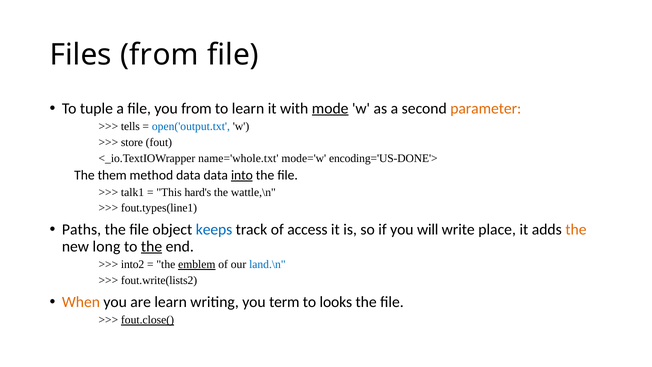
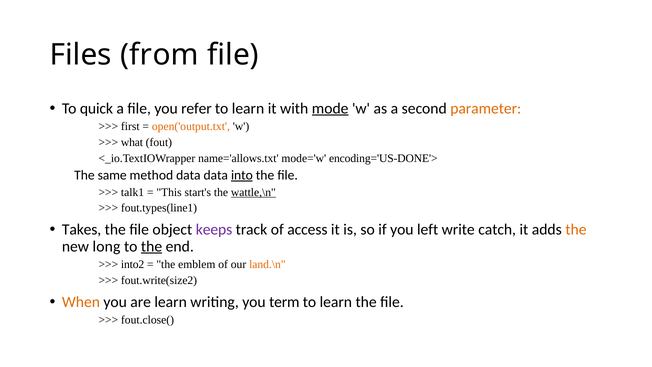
tuple: tuple -> quick (96, 108)
you from: from -> refer (196, 108)
tells: tells -> first (130, 126)
open('output.txt colour: blue -> orange (191, 126)
store: store -> what (132, 142)
name='whole.txt: name='whole.txt -> name='allows.txt (238, 158)
them: them -> same (112, 175)
hard's: hard's -> start's (198, 192)
wattle,\n underline: none -> present (253, 192)
Paths: Paths -> Takes (82, 229)
keeps colour: blue -> purple (214, 229)
will: will -> left (428, 229)
place: place -> catch (497, 229)
emblem underline: present -> none (197, 264)
land.\n colour: blue -> orange (267, 264)
fout.write(lists2: fout.write(lists2 -> fout.write(size2 (159, 280)
looks: looks -> learn (336, 302)
fout.close( underline: present -> none (147, 320)
